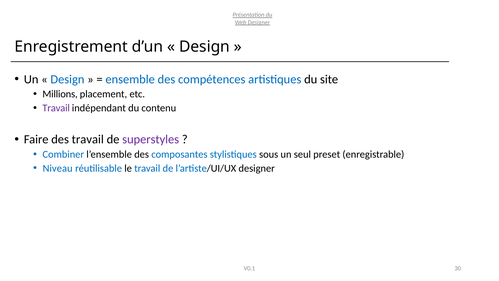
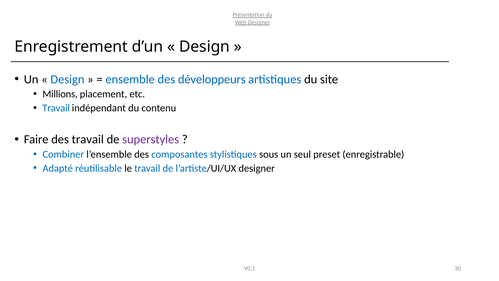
compétences: compétences -> développeurs (212, 79)
Travail colour: purple -> blue (56, 108)
Niveau: Niveau -> Adapté (58, 168)
